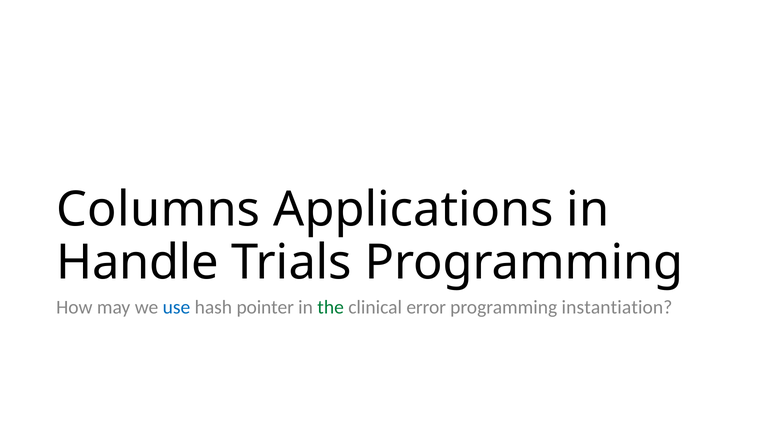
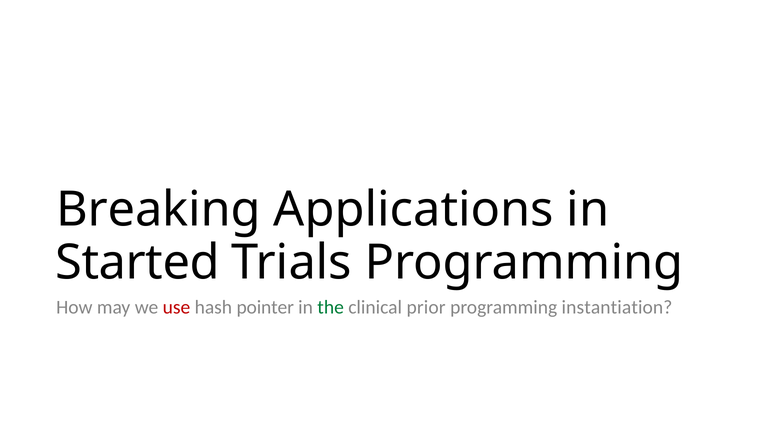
Columns: Columns -> Breaking (159, 210)
Handle: Handle -> Started (138, 263)
use colour: blue -> red (176, 307)
error: error -> prior (426, 307)
